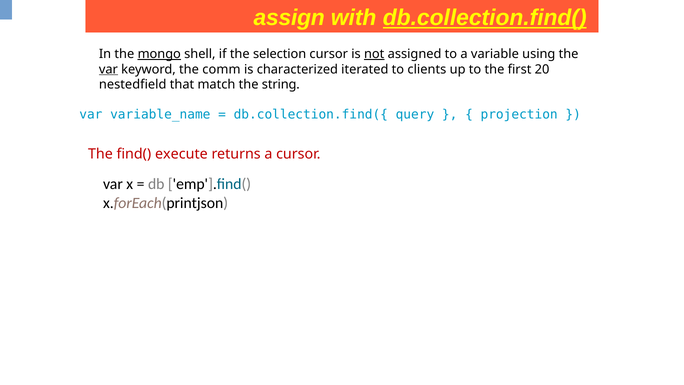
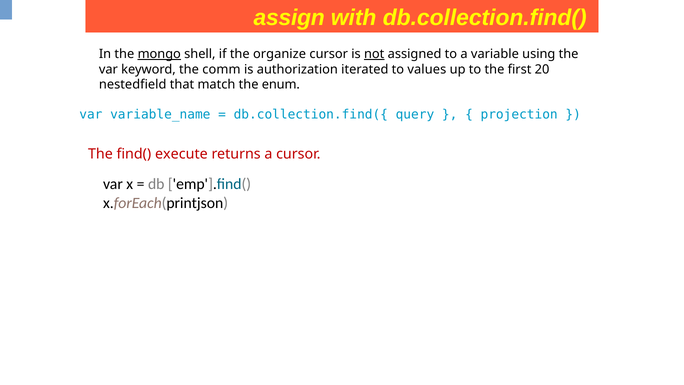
db.collection.find( underline: present -> none (485, 18)
selection: selection -> organize (280, 54)
var underline: present -> none (108, 69)
characterized: characterized -> authorization (297, 69)
clients: clients -> values (427, 69)
string: string -> enum (281, 85)
